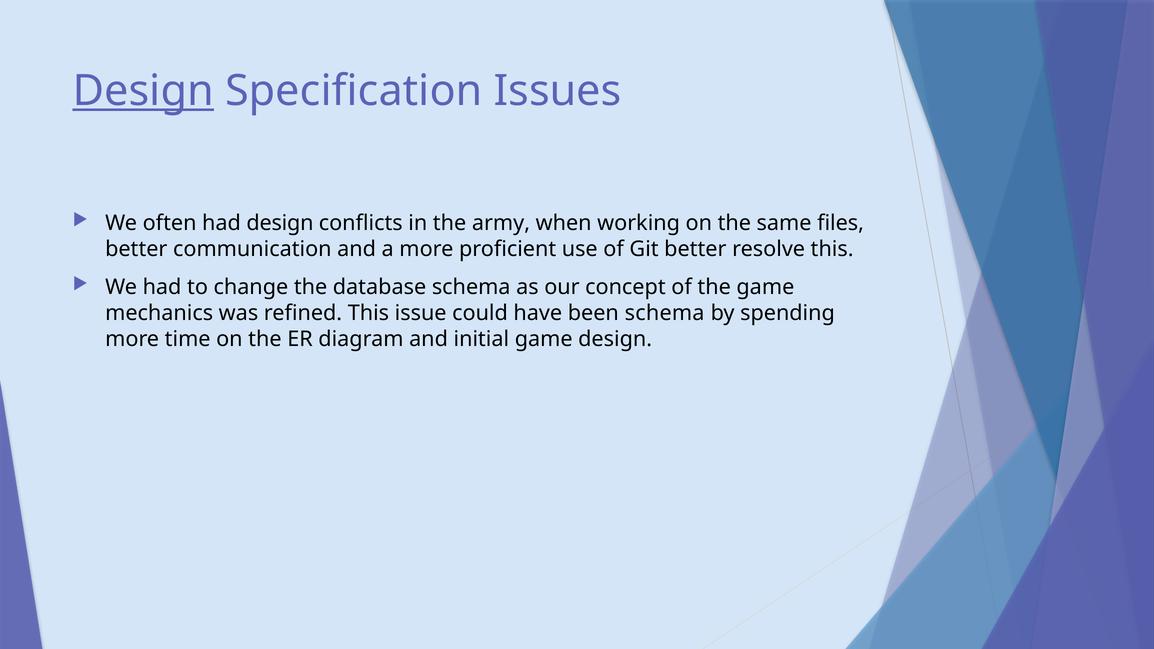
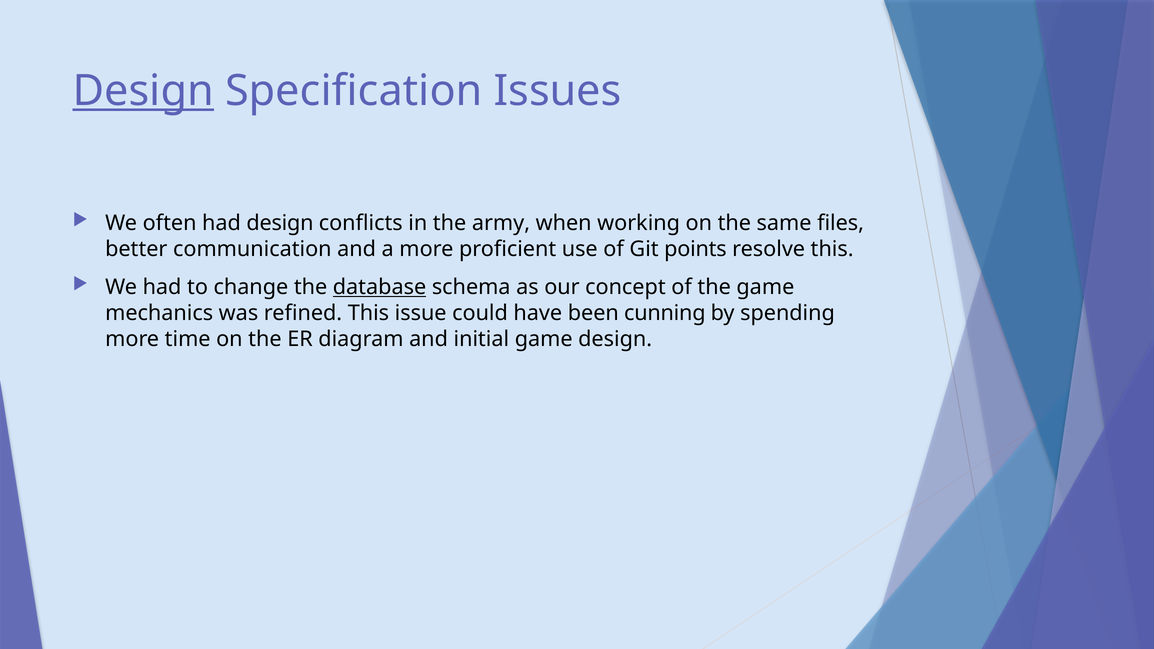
Git better: better -> points (695, 249)
database underline: none -> present (380, 287)
been schema: schema -> cunning (665, 313)
